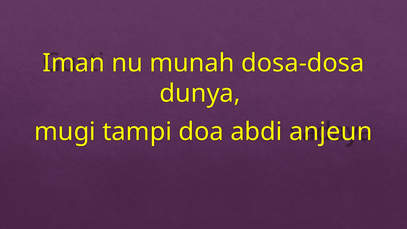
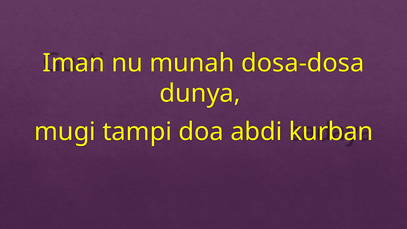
anjeun: anjeun -> kurban (331, 132)
